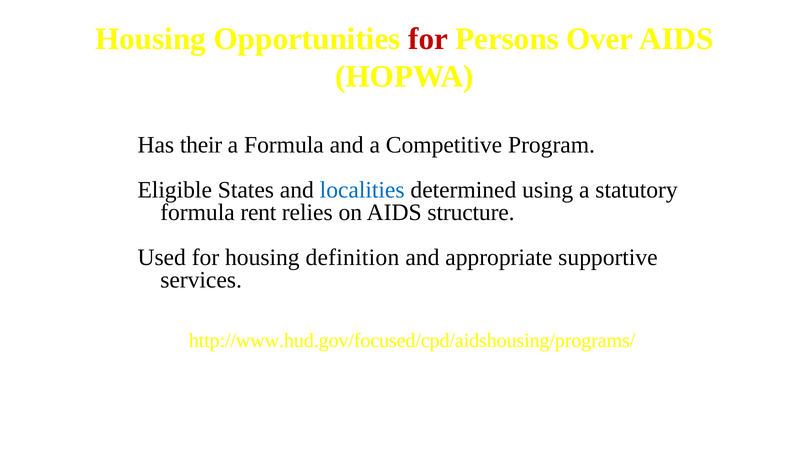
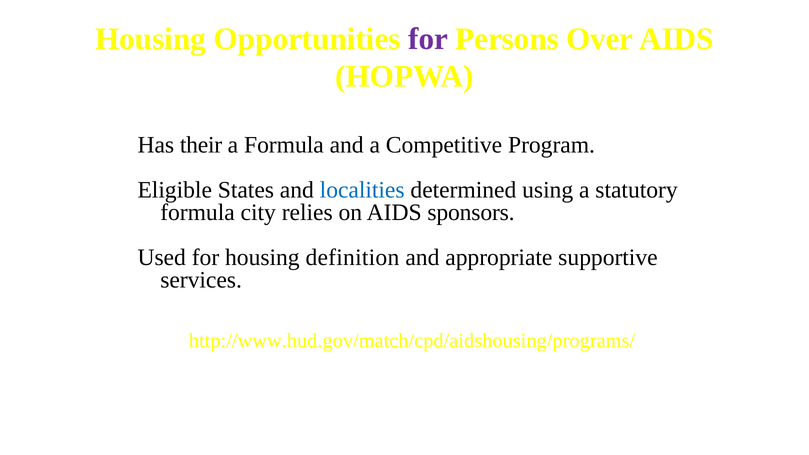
for colour: red -> purple (428, 39)
rent: rent -> city (258, 213)
structure: structure -> sponsors (471, 213)
http://www.hud.gov/focused/cpd/aidshousing/programs/: http://www.hud.gov/focused/cpd/aidshousing/programs/ -> http://www.hud.gov/match/cpd/aidshousing/programs/ (412, 340)
